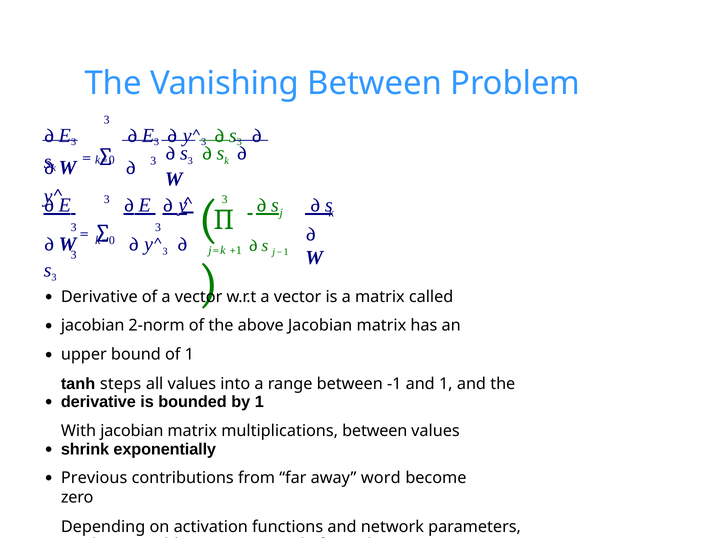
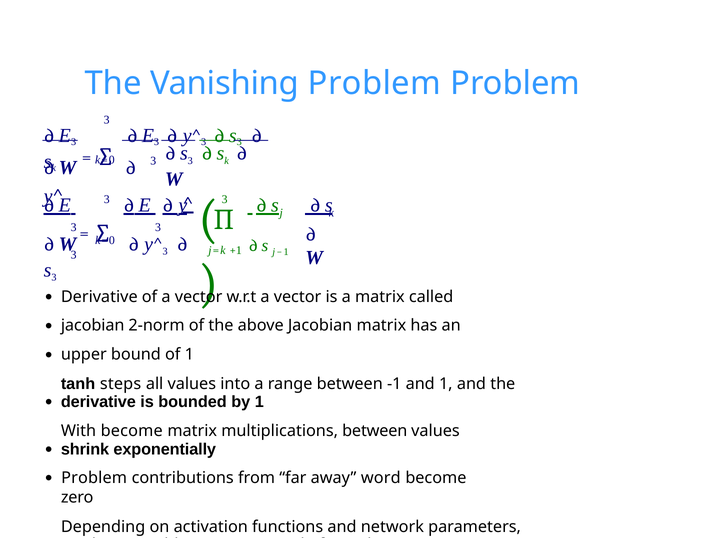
Vanishing Between: Between -> Problem (374, 83)
With jacobian: jacobian -> become (132, 431)
Previous: Previous -> Problem (94, 477)
